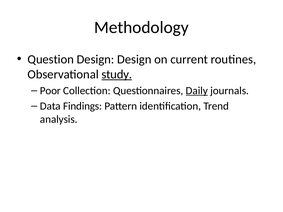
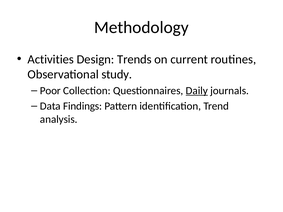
Question: Question -> Activities (51, 59)
Design Design: Design -> Trends (134, 59)
study underline: present -> none (117, 74)
